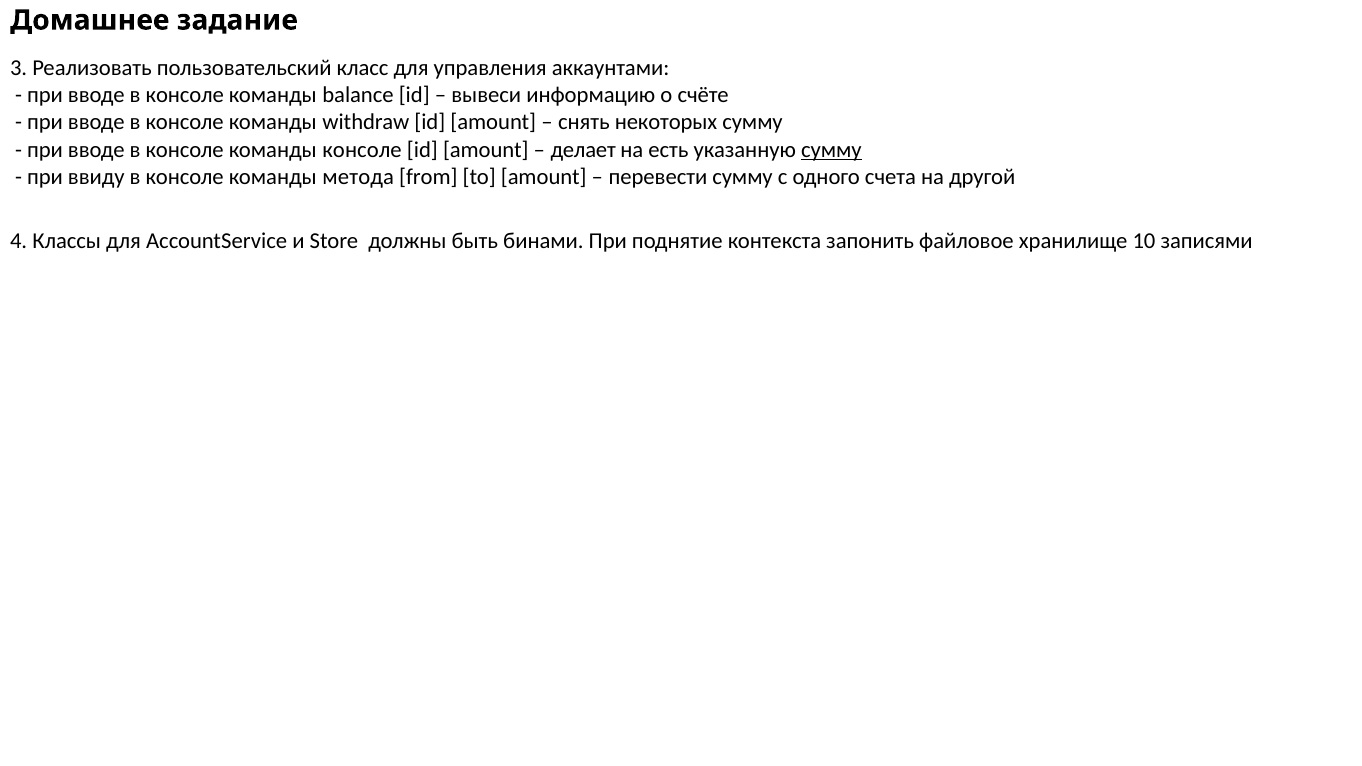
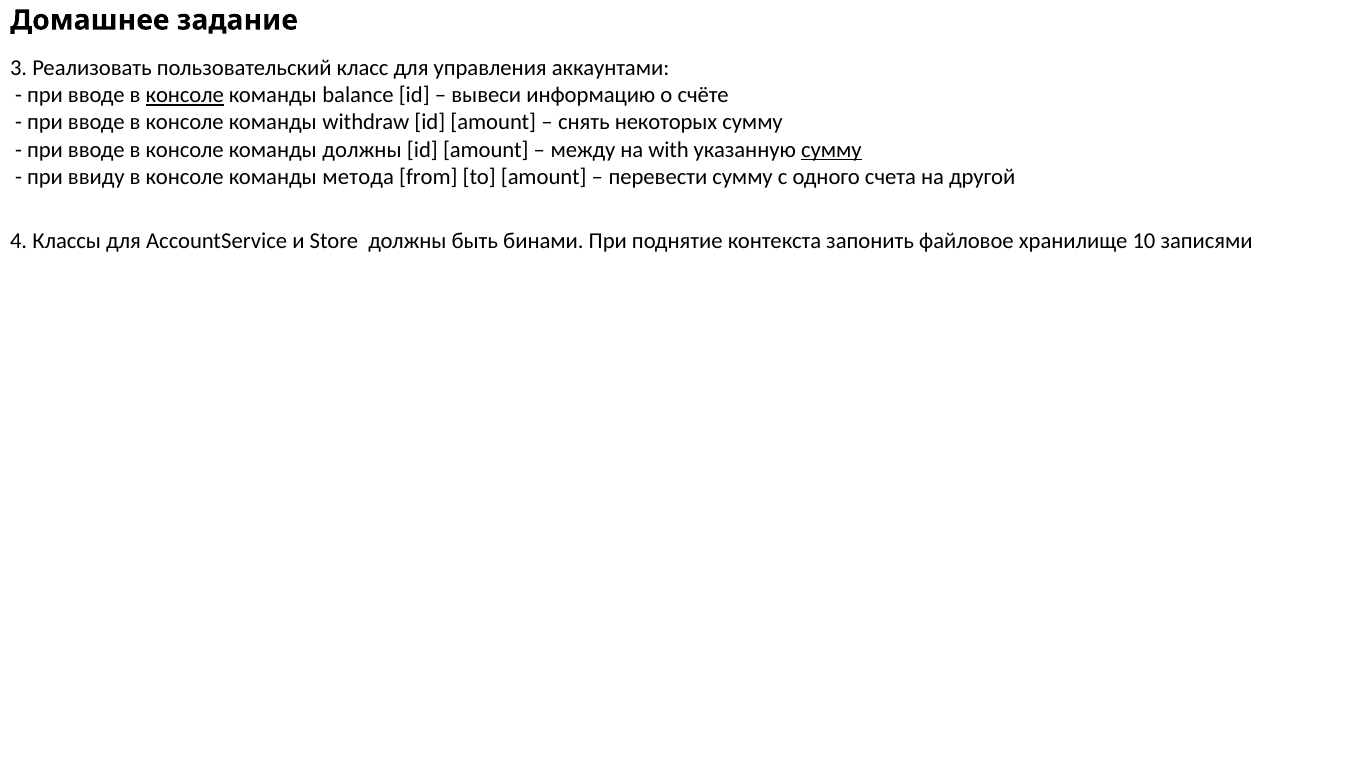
консоле underline: none -> present (185, 95)
команды консоле: консоле -> должны (362, 150)
делает: делает -> между (583, 150)
есть: есть -> with (669, 150)
